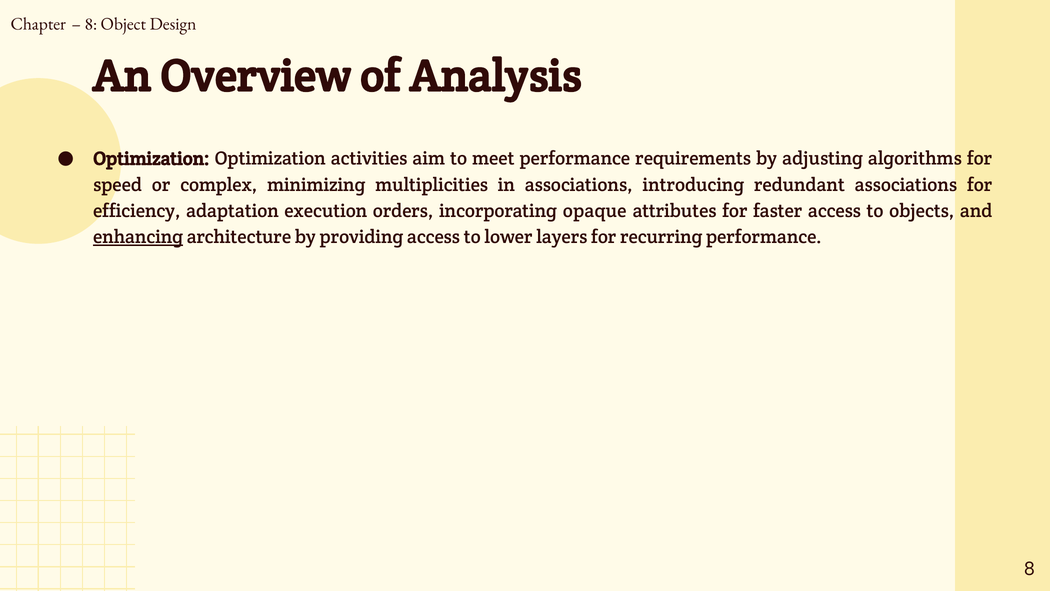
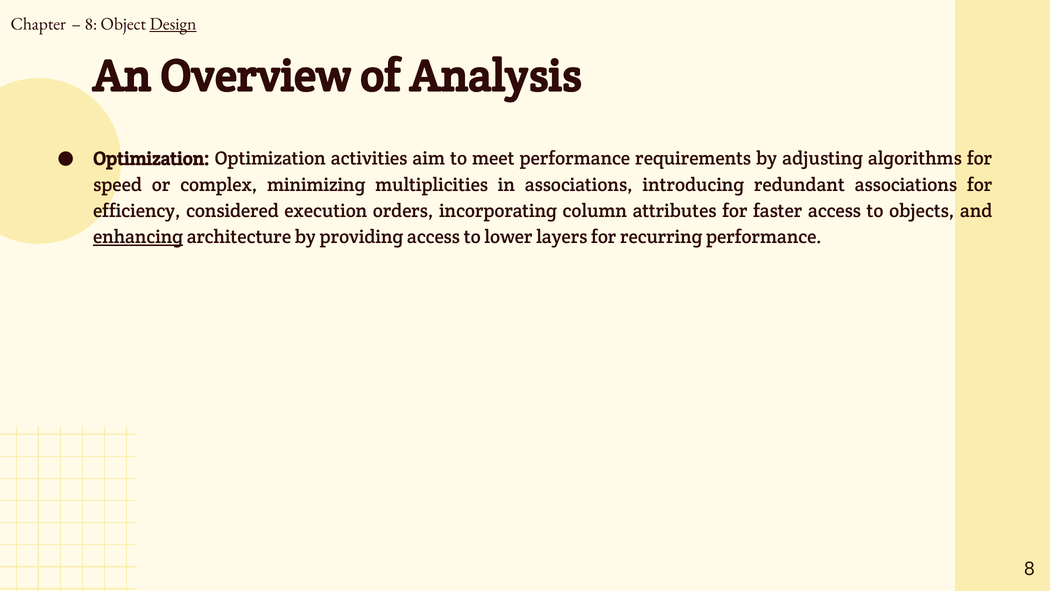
Design underline: none -> present (173, 24)
adaptation: adaptation -> considered (233, 211)
opaque: opaque -> column (595, 211)
